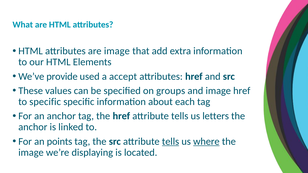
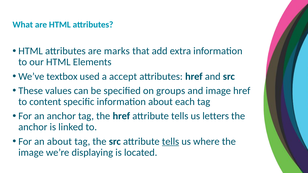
are image: image -> marks (117, 51)
provide: provide -> textbox (62, 76)
to specific: specific -> content (45, 102)
an points: points -> about (59, 142)
where underline: present -> none (206, 142)
